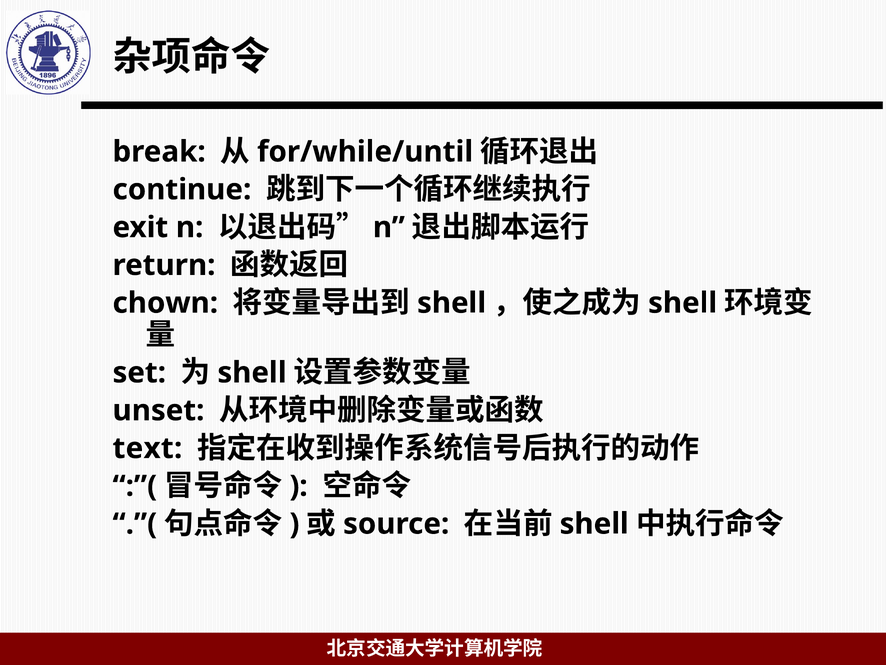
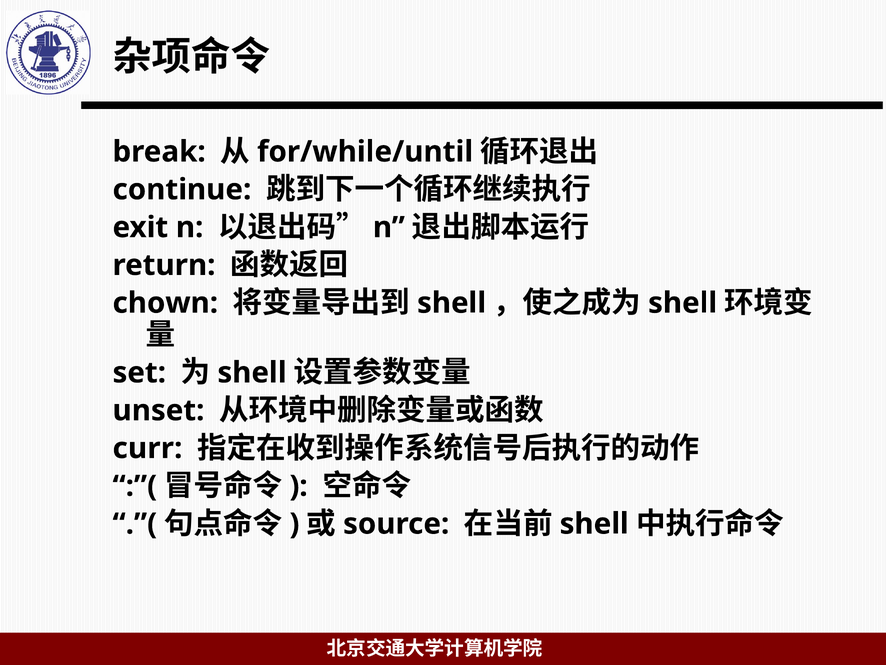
text: text -> curr (147, 448)
